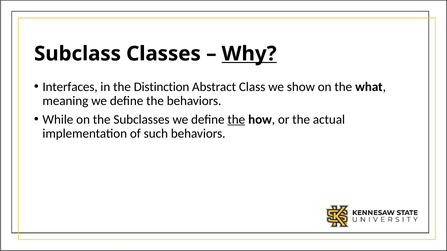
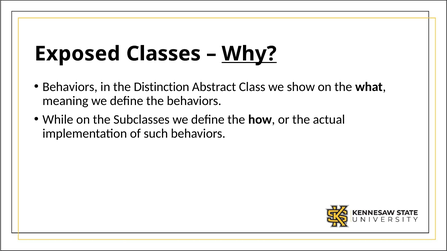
Subclass: Subclass -> Exposed (77, 54)
Interfaces: Interfaces -> Behaviors (70, 87)
the underline: present -> none (236, 120)
